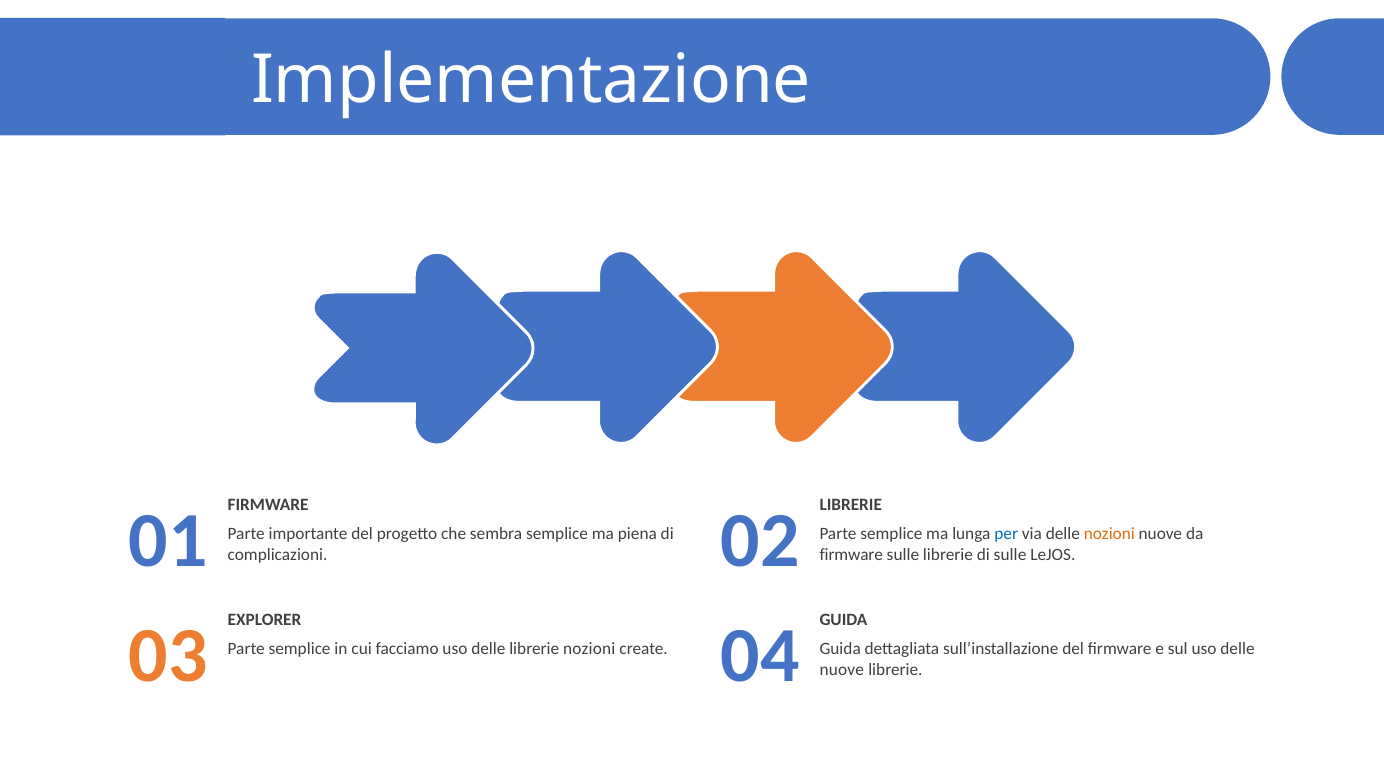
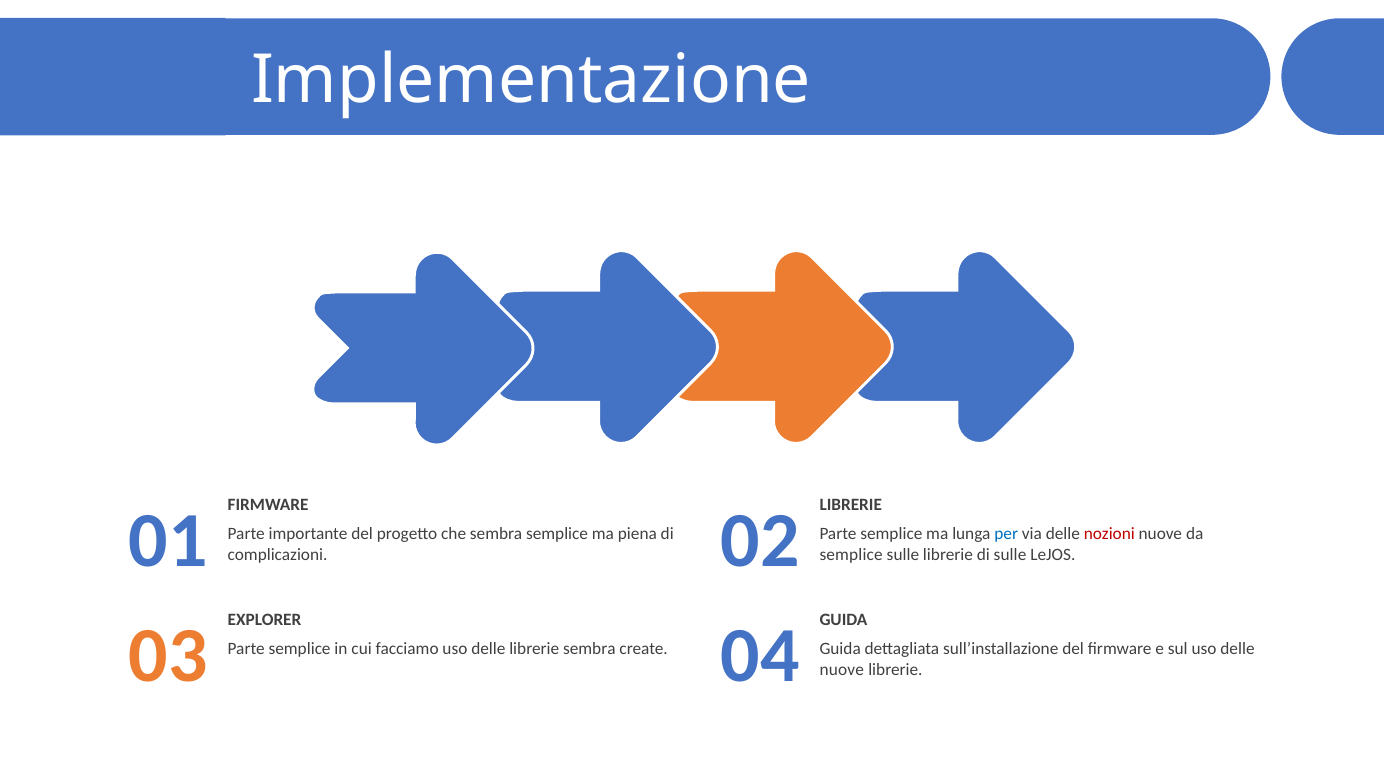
nozioni colour: orange -> red (1109, 533)
firmware: firmware -> semplice (851, 554)
librerie nozioni: nozioni -> sembra (589, 648)
